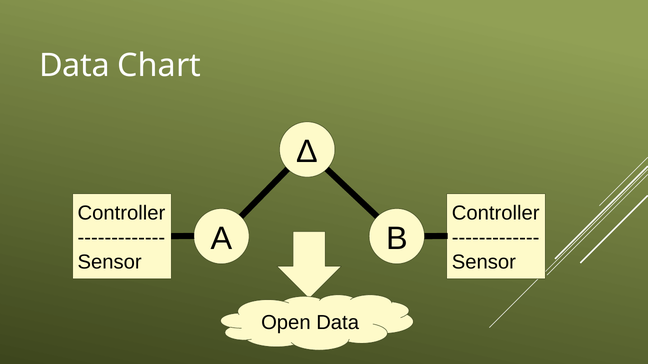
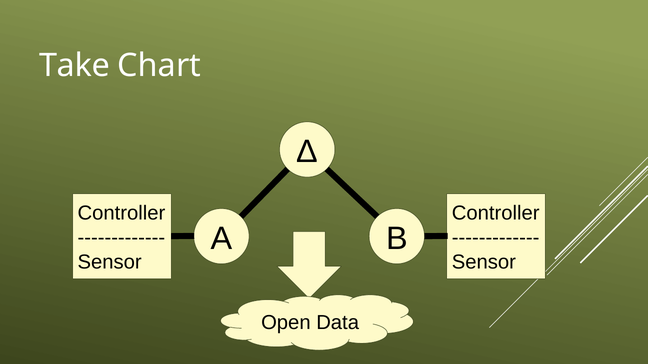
Data: Data -> Take (74, 66)
